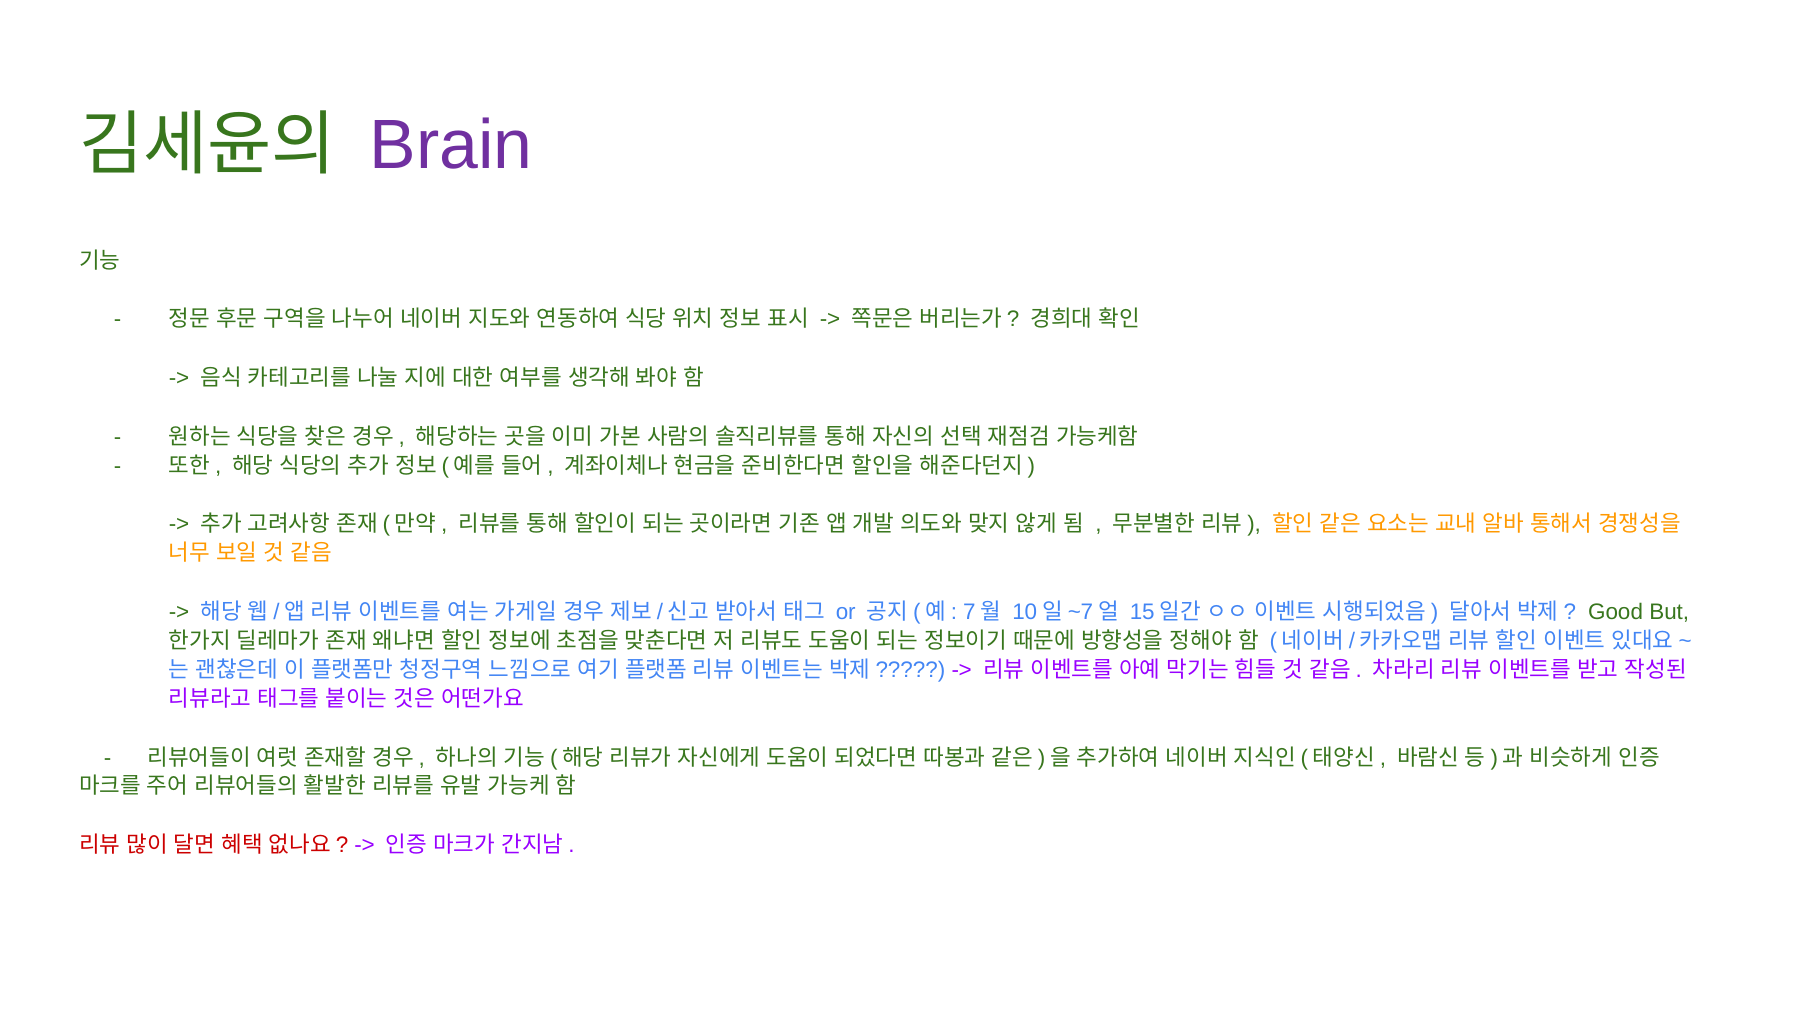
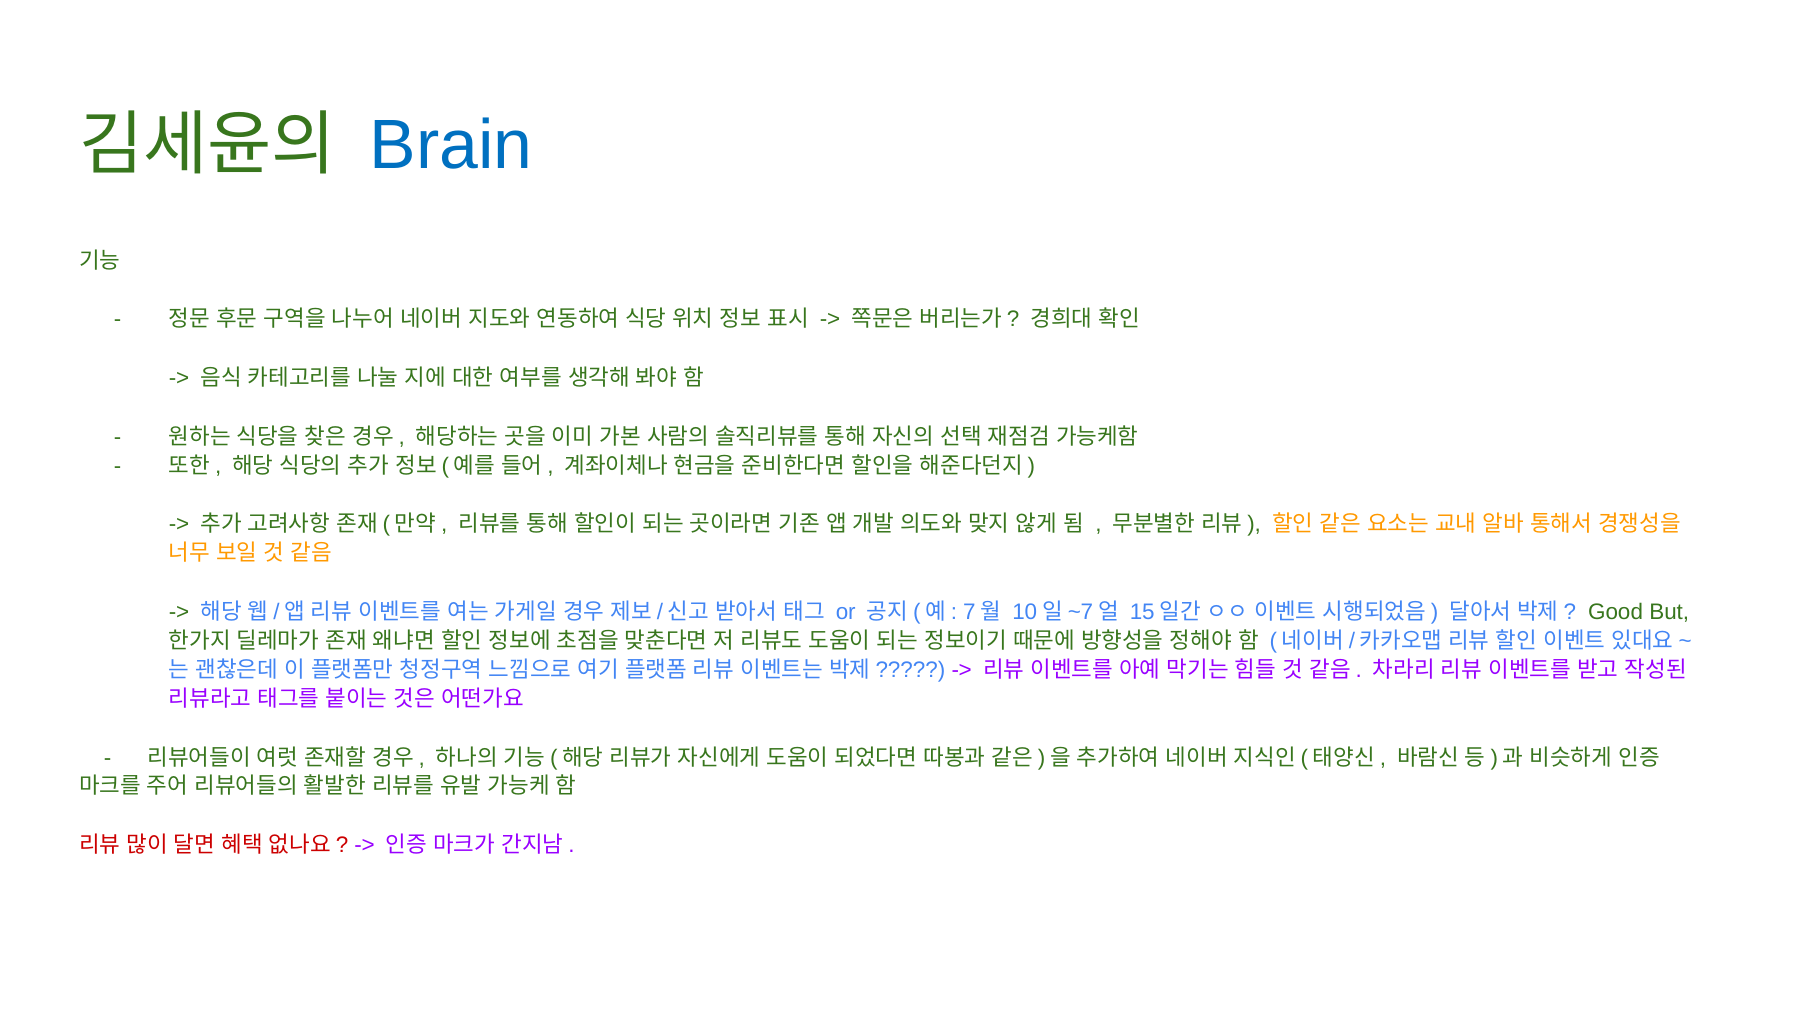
Brain colour: purple -> blue (451, 145)
